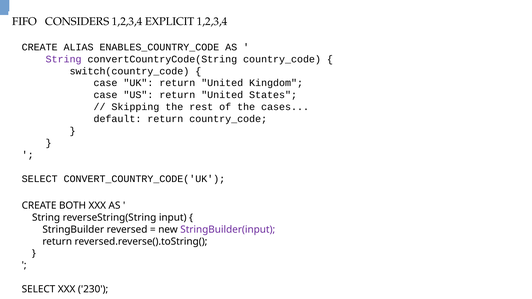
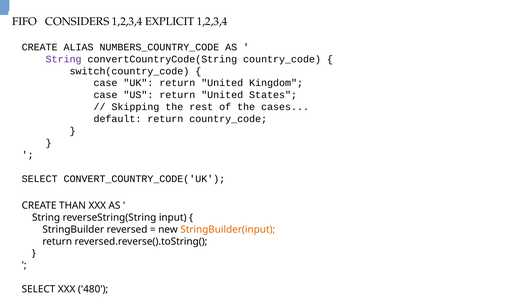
ENABLES_COUNTRY_CODE: ENABLES_COUNTRY_CODE -> NUMBERS_COUNTRY_CODE (159, 47)
BOTH: BOTH -> THAN (72, 206)
StringBuilder(input colour: purple -> orange (228, 230)
230: 230 -> 480 (93, 289)
